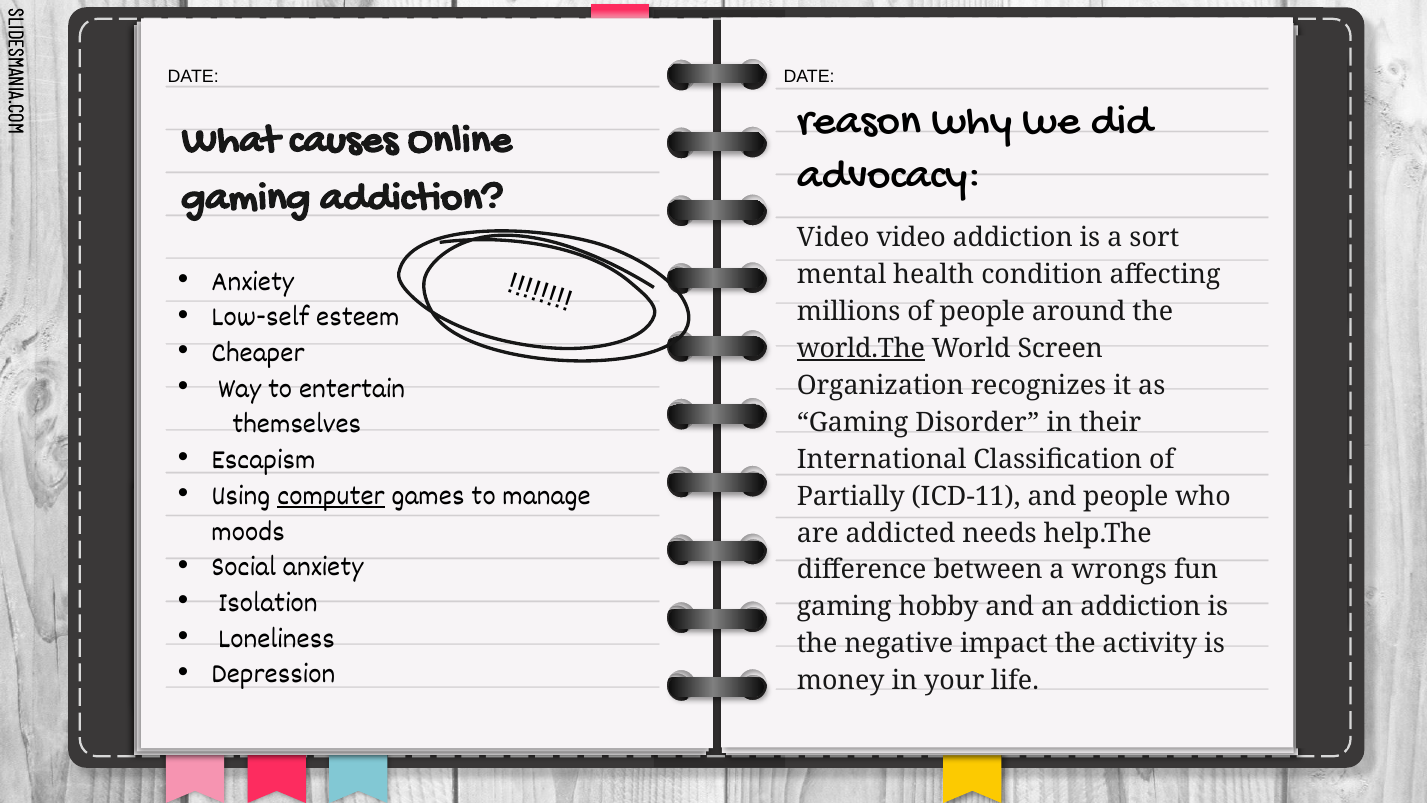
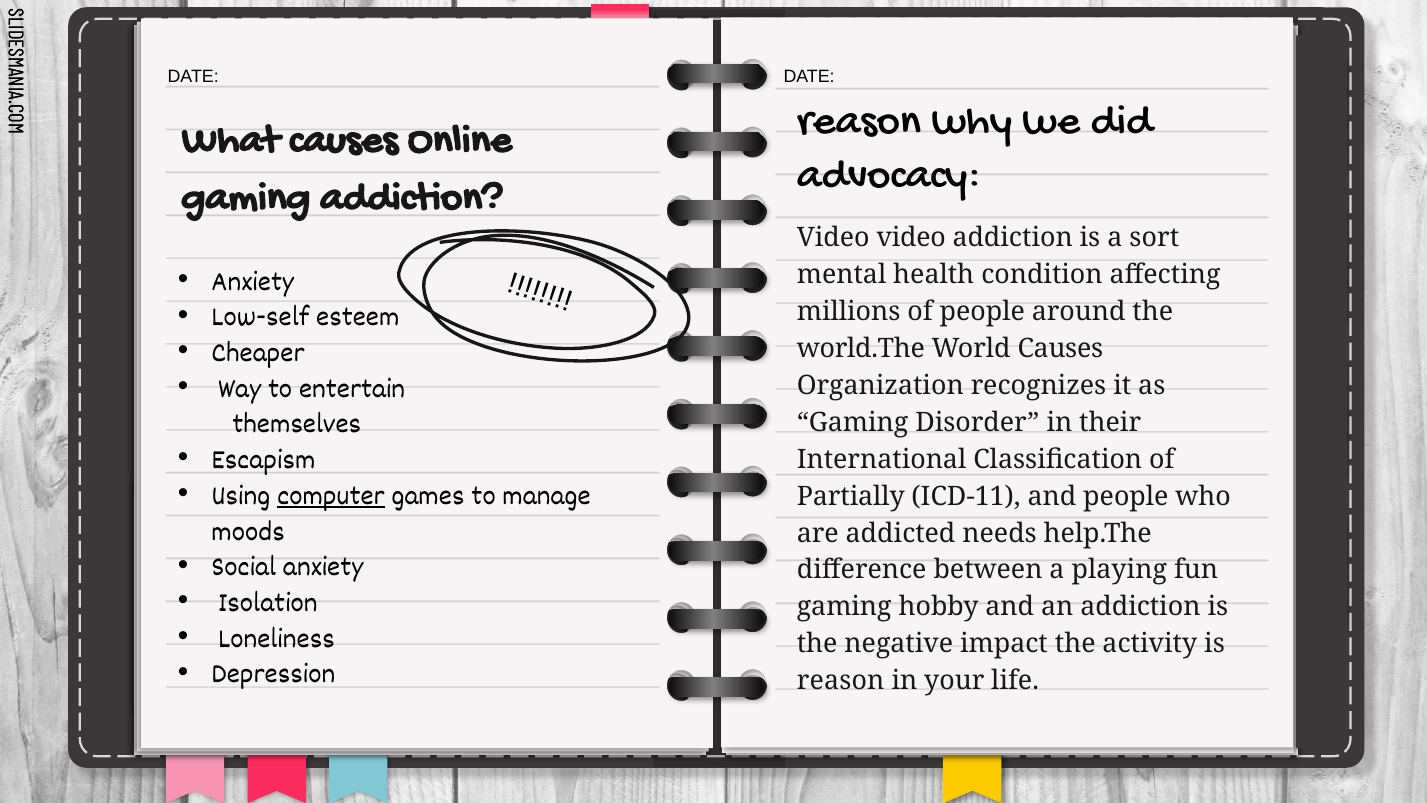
world.The underline: present -> none (861, 348)
World Screen: Screen -> Causes (1060, 348)
wrongs: wrongs -> playing (1119, 570)
money: money -> reason (841, 681)
